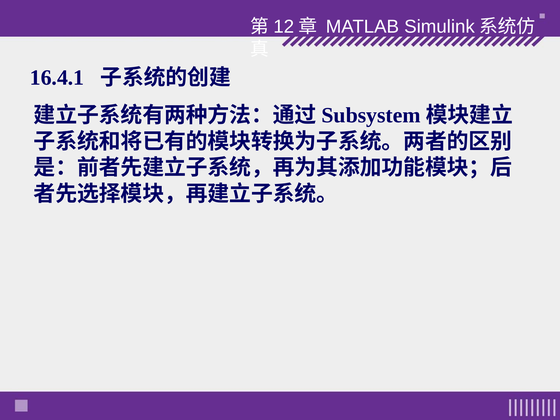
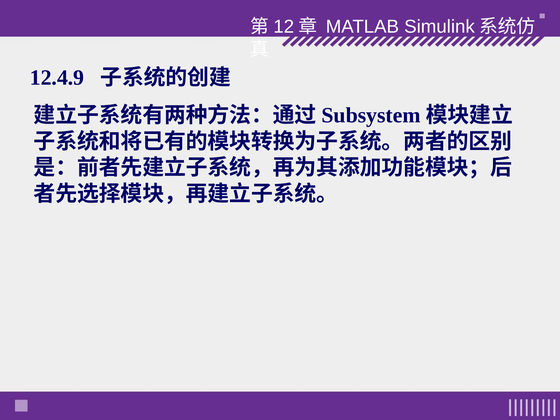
16.4.1: 16.4.1 -> 12.4.9 (57, 78)
